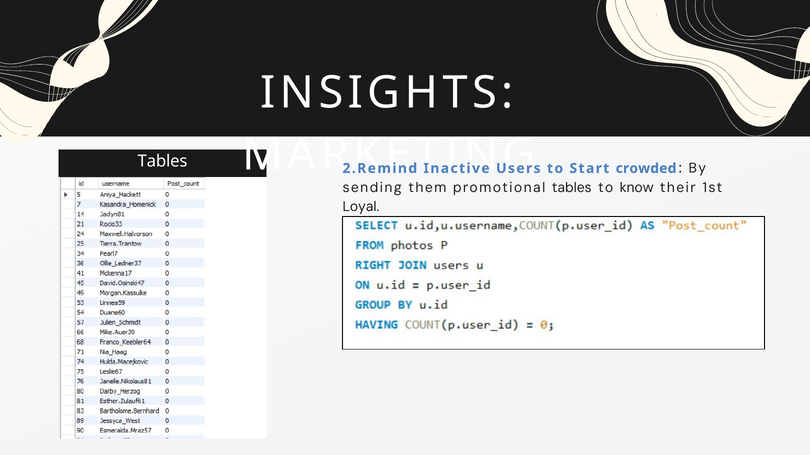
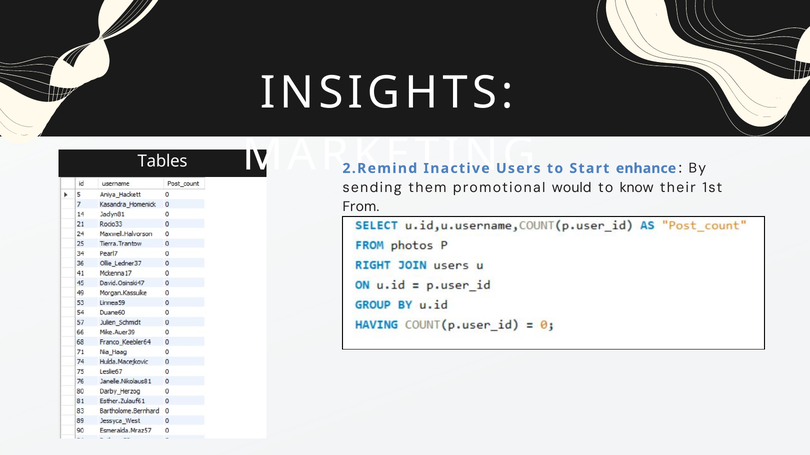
crowded: crowded -> enhance (646, 169)
promotional tables: tables -> would (572, 188)
Loyal: Loyal -> From (361, 207)
